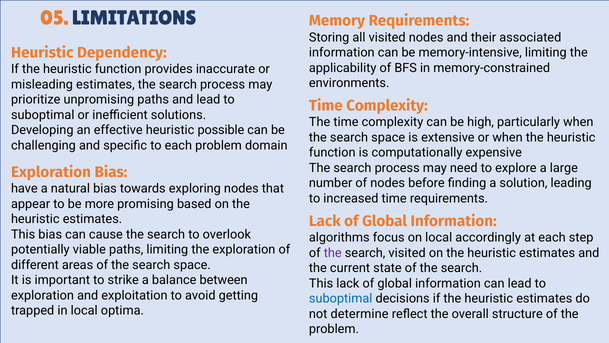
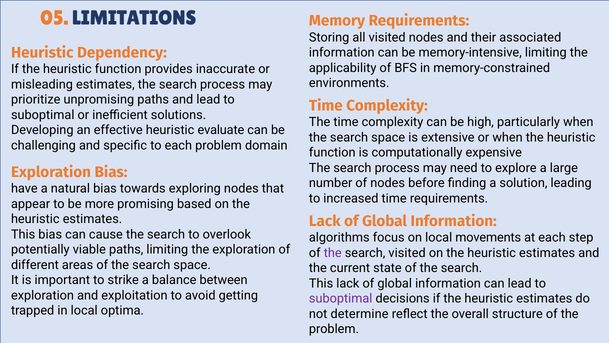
possible: possible -> evaluate (221, 130)
accordingly: accordingly -> movements (488, 237)
suboptimal colour: blue -> purple (341, 298)
